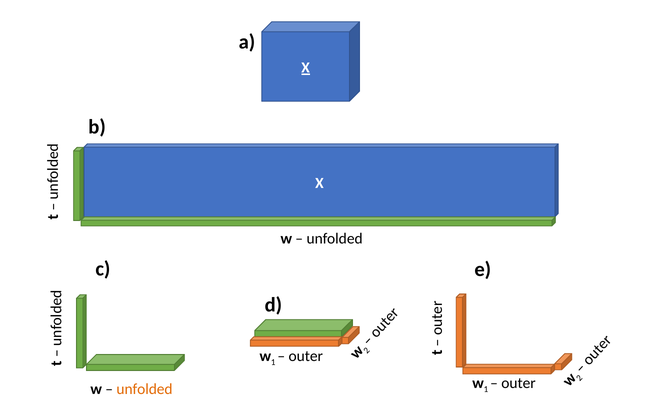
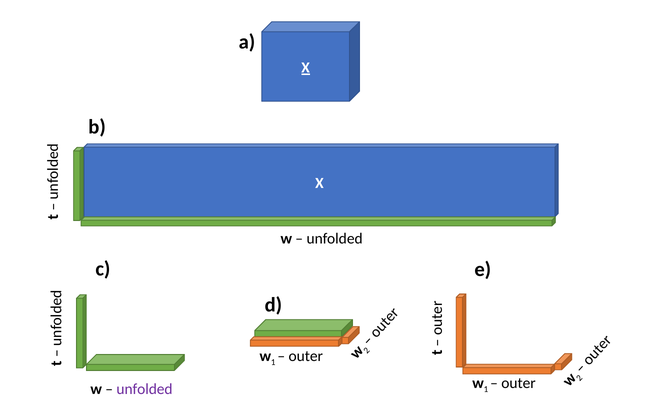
unfolded colour: orange -> purple (145, 389)
